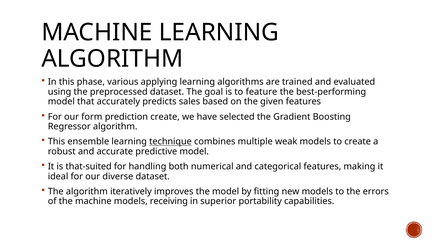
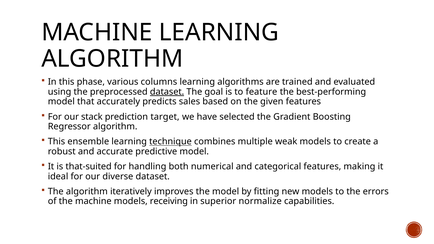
applying: applying -> columns (159, 82)
dataset underline: none -> present (167, 92)
form: form -> stack (92, 117)
prediction create: create -> target (165, 117)
portability: portability -> normalize (260, 201)
